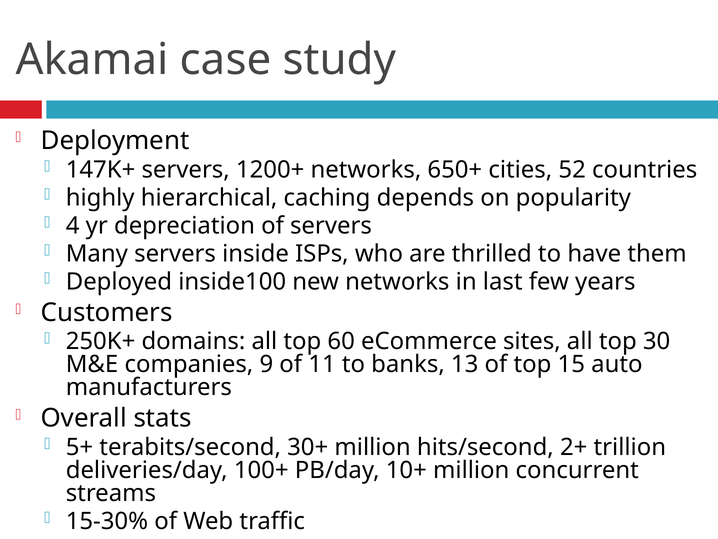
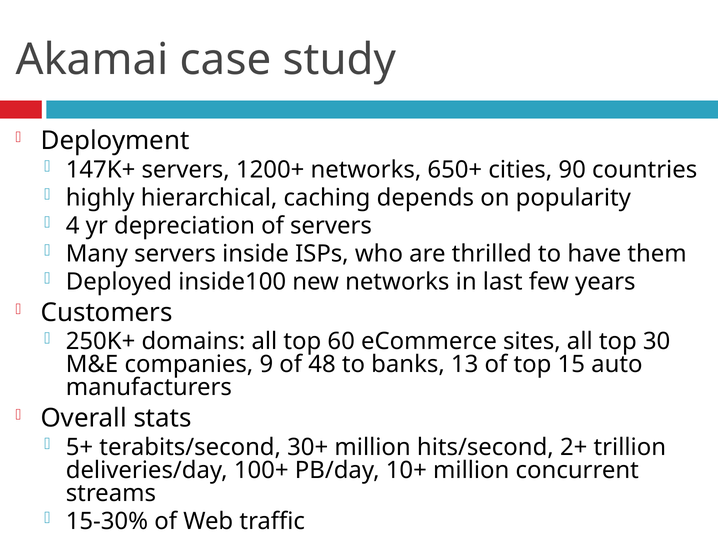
52: 52 -> 90 (572, 170)
11: 11 -> 48 (322, 364)
